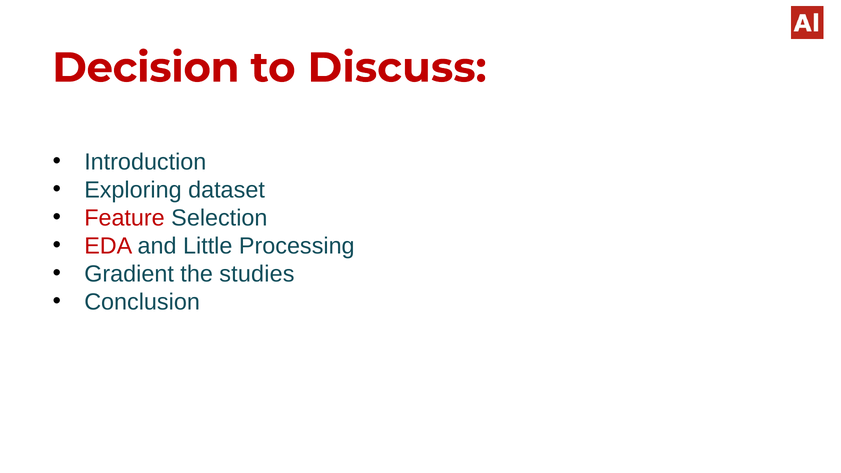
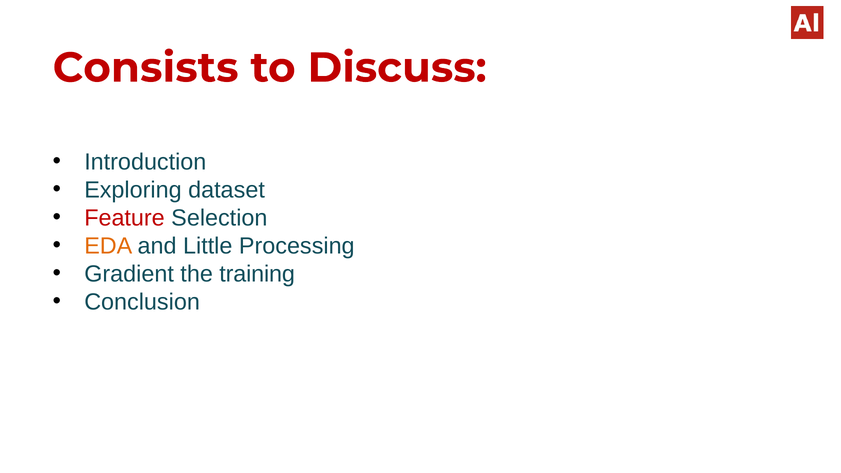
Decision: Decision -> Consists (146, 68)
EDA colour: red -> orange (108, 246)
studies: studies -> training (257, 274)
